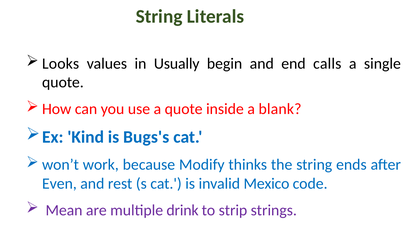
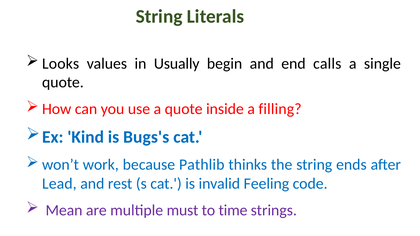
blank: blank -> filling (280, 109)
Modify: Modify -> Pathlib (202, 165)
Even: Even -> Lead (59, 184)
Mexico: Mexico -> Feeling (266, 184)
drink: drink -> must (183, 211)
strip: strip -> time (233, 211)
